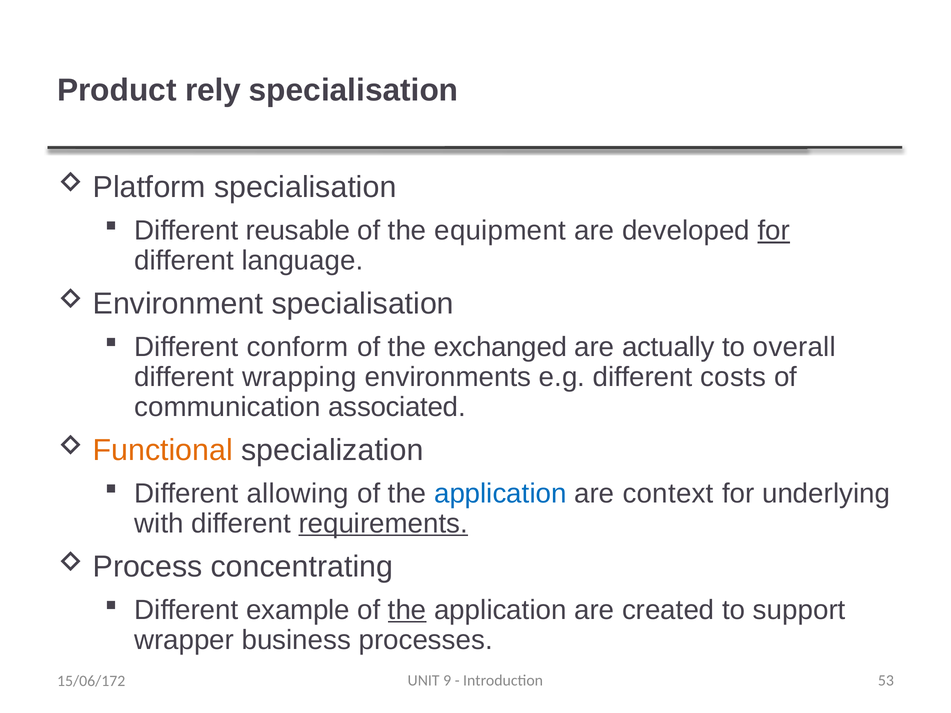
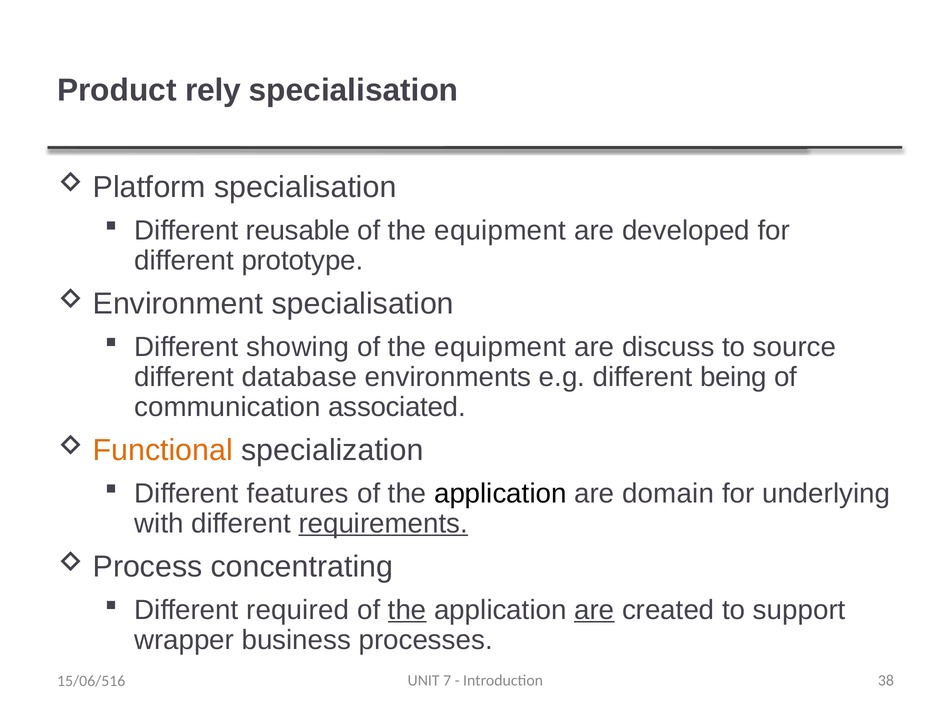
for underline: present -> none (774, 231)
language: language -> prototype (302, 261)
conform: conform -> showing (298, 347)
exchanged: exchanged -> equipment (500, 347)
actually: actually -> discuss (668, 347)
overall: overall -> source (795, 347)
wrapping: wrapping -> database (299, 377)
costs: costs -> being (733, 377)
allowing: allowing -> features (298, 494)
application colour: blue -> black (500, 494)
context: context -> domain (668, 494)
example: example -> required (298, 610)
are underline: none -> present (594, 610)
9: 9 -> 7 (447, 681)
53: 53 -> 38 (886, 681)
15/06/172: 15/06/172 -> 15/06/516 (91, 681)
